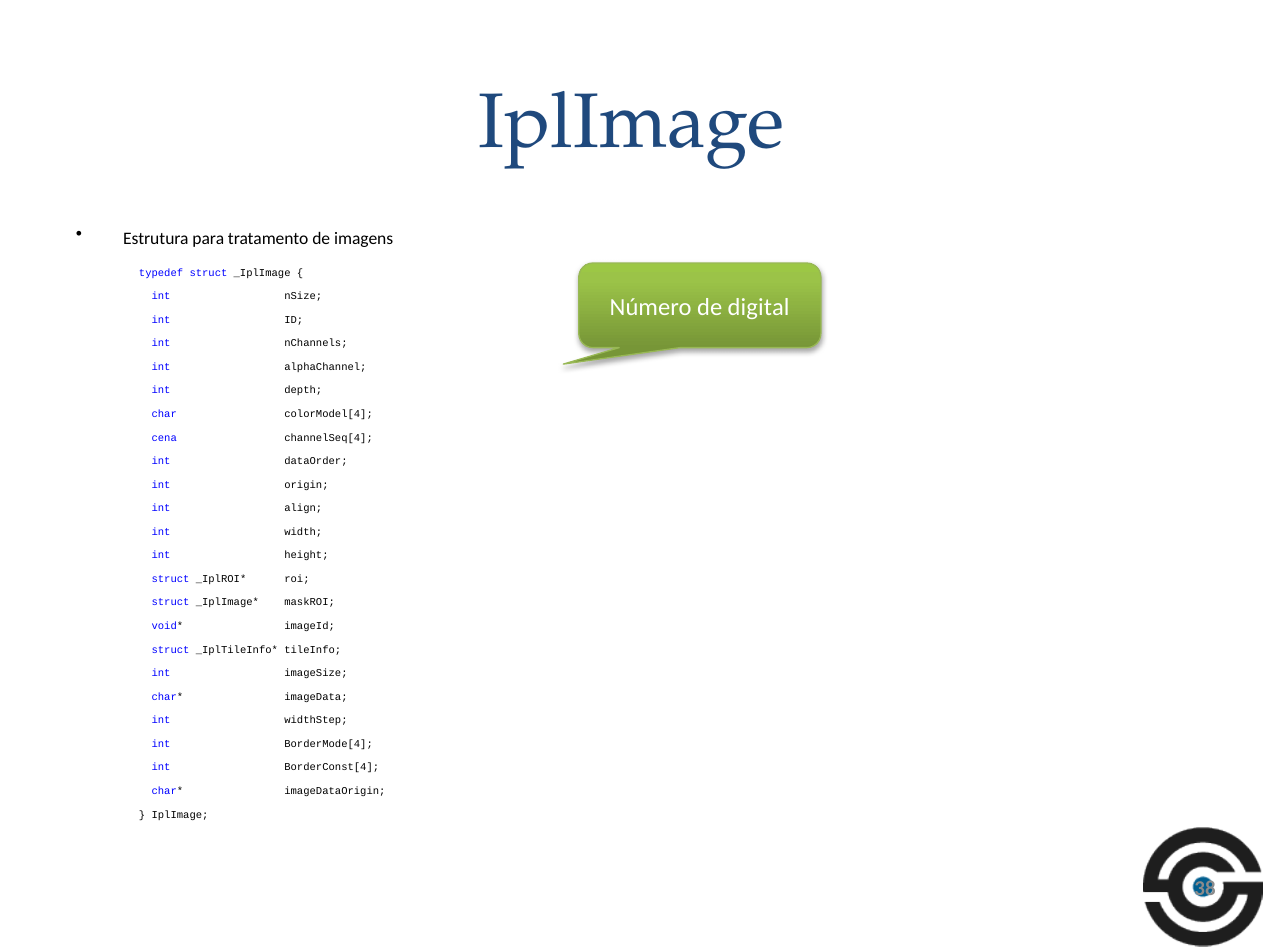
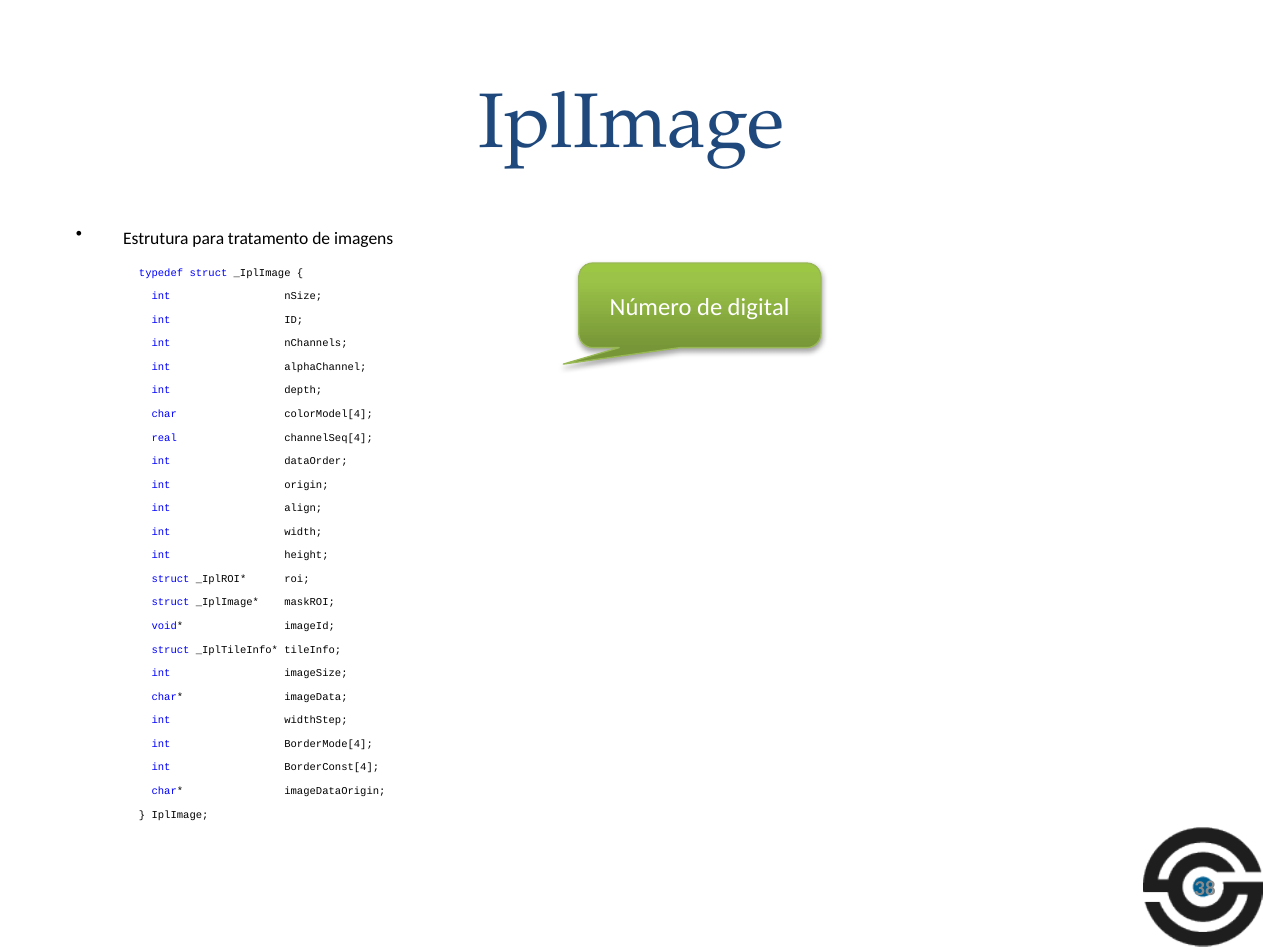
cena: cena -> real (164, 438)
